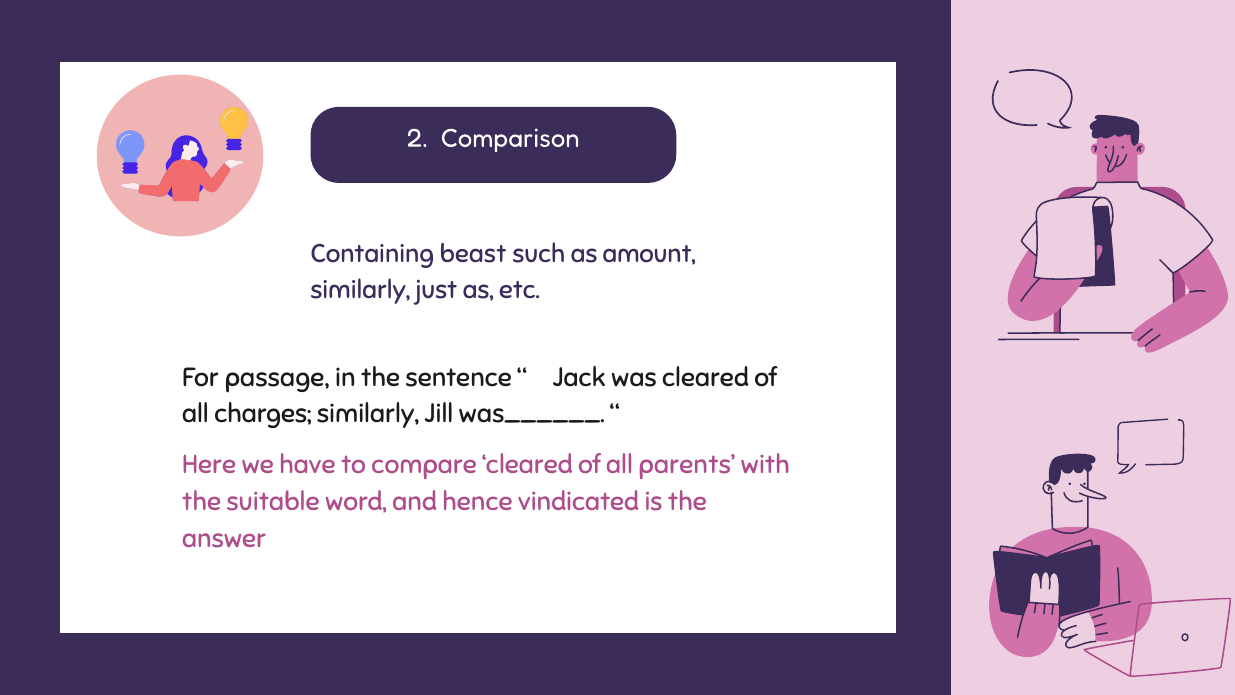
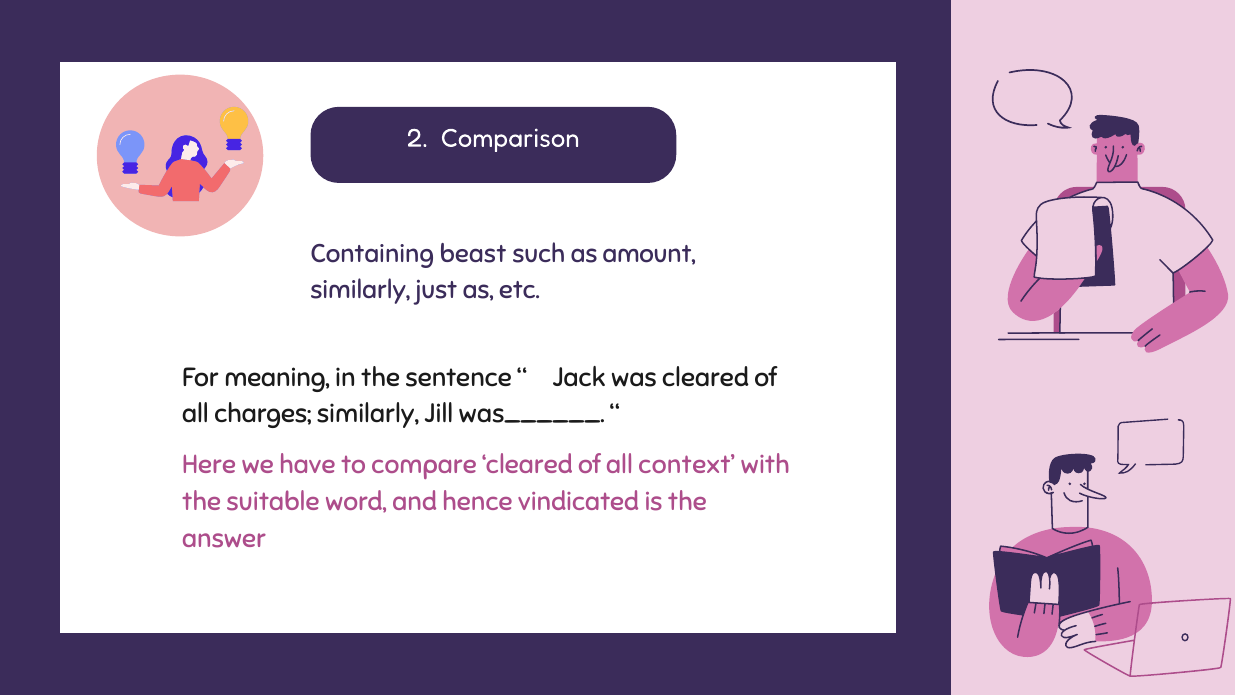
passage: passage -> meaning (277, 377)
parents: parents -> context (687, 465)
